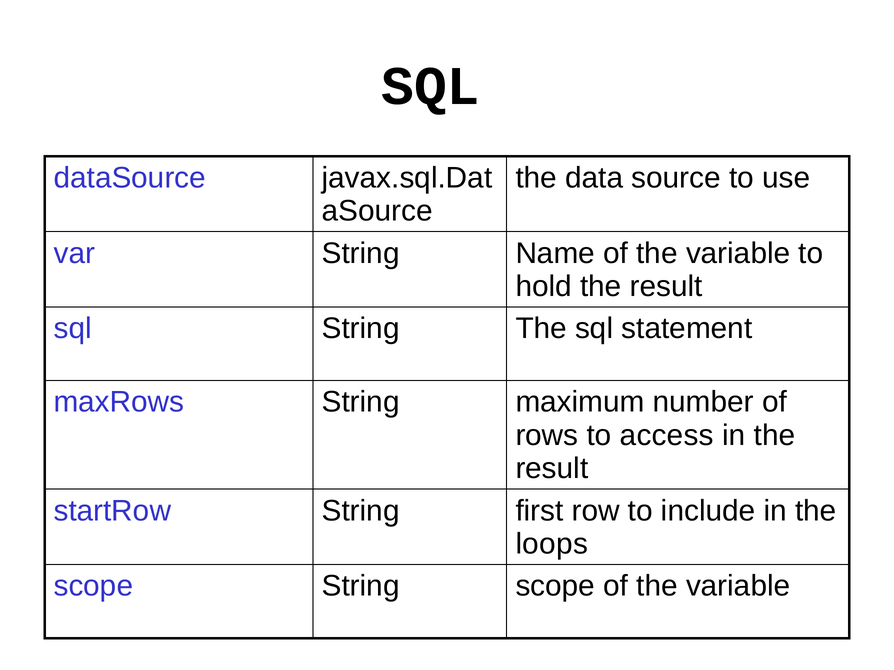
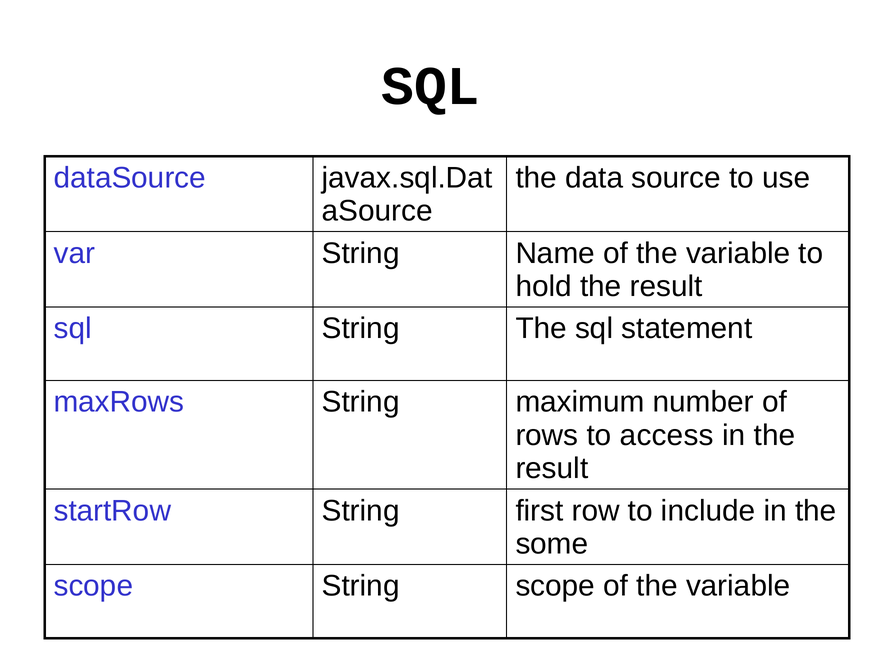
loops: loops -> some (552, 544)
